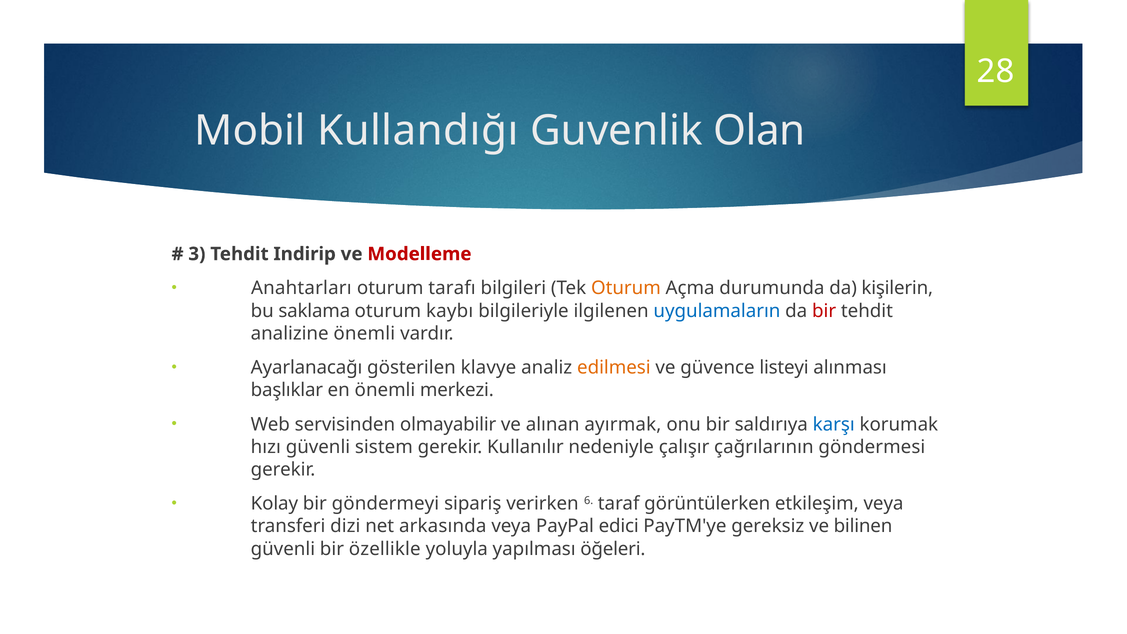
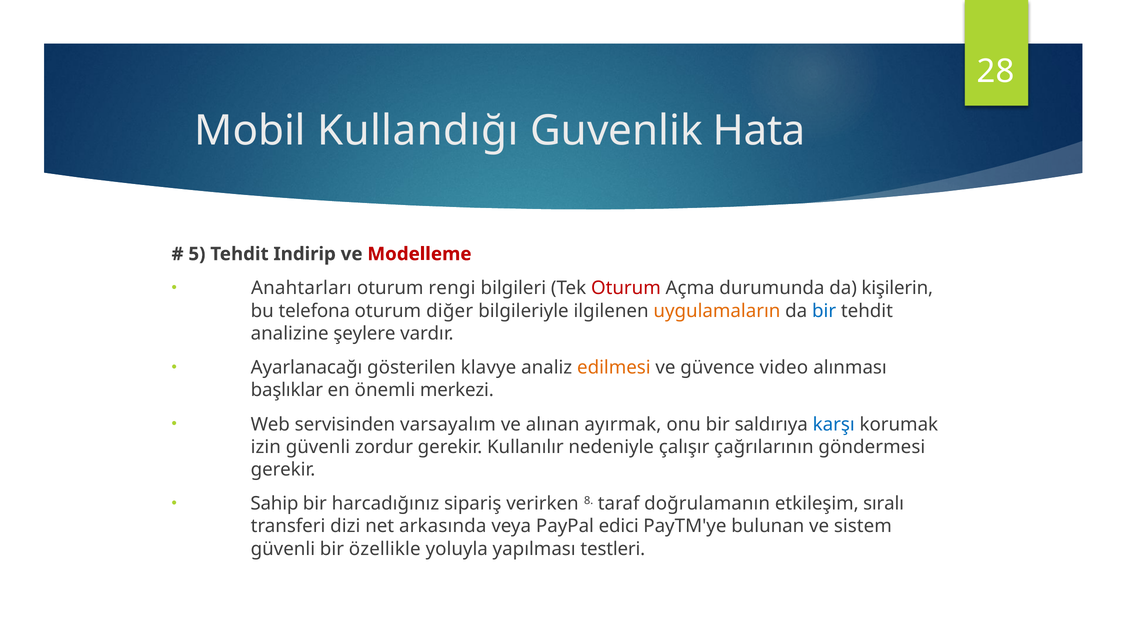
Olan: Olan -> Hata (759, 131)
3: 3 -> 5 (197, 254)
tarafı: tarafı -> rengi (452, 288)
Oturum colour: orange -> red (626, 288)
saklama: saklama -> telefona (314, 311)
kaybı: kaybı -> diğer (450, 311)
uygulamaların colour: blue -> orange (717, 311)
bir colour: red -> blue (824, 311)
analizine önemli: önemli -> şeylere (364, 333)
listeyi: listeyi -> video (784, 368)
olmayabilir: olmayabilir -> varsayalım (448, 424)
hızı: hızı -> izin (266, 447)
sistem: sistem -> zordur (384, 447)
Kolay: Kolay -> Sahip (274, 504)
göndermeyi: göndermeyi -> harcadığınız (385, 504)
6: 6 -> 8 (589, 501)
görüntülerken: görüntülerken -> doğrulamanın (707, 504)
etkileşim veya: veya -> sıralı (884, 504)
gereksiz: gereksiz -> bulunan (768, 526)
bilinen: bilinen -> sistem (863, 526)
öğeleri: öğeleri -> testleri (613, 549)
